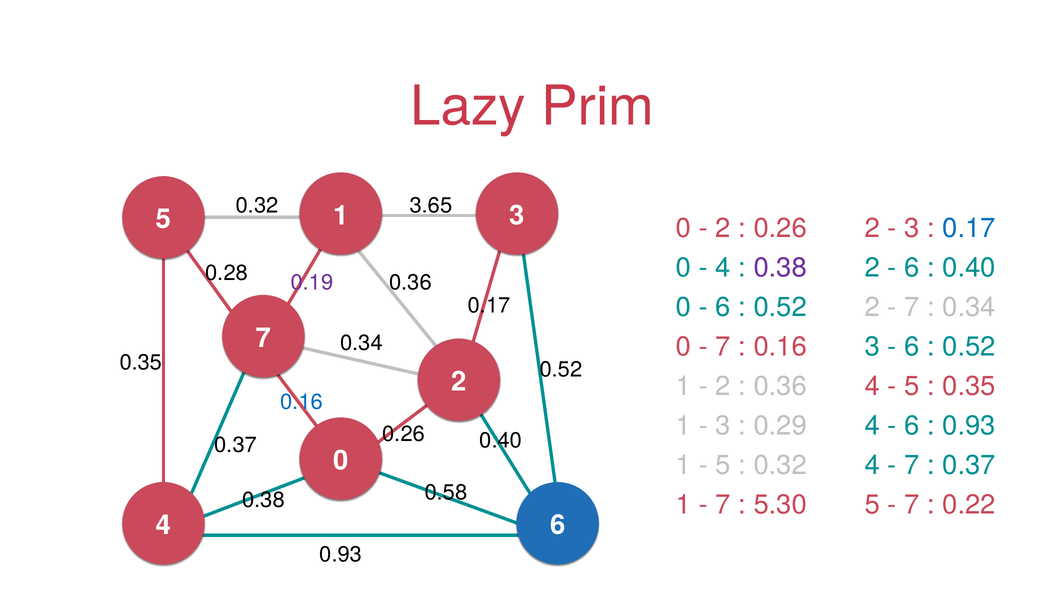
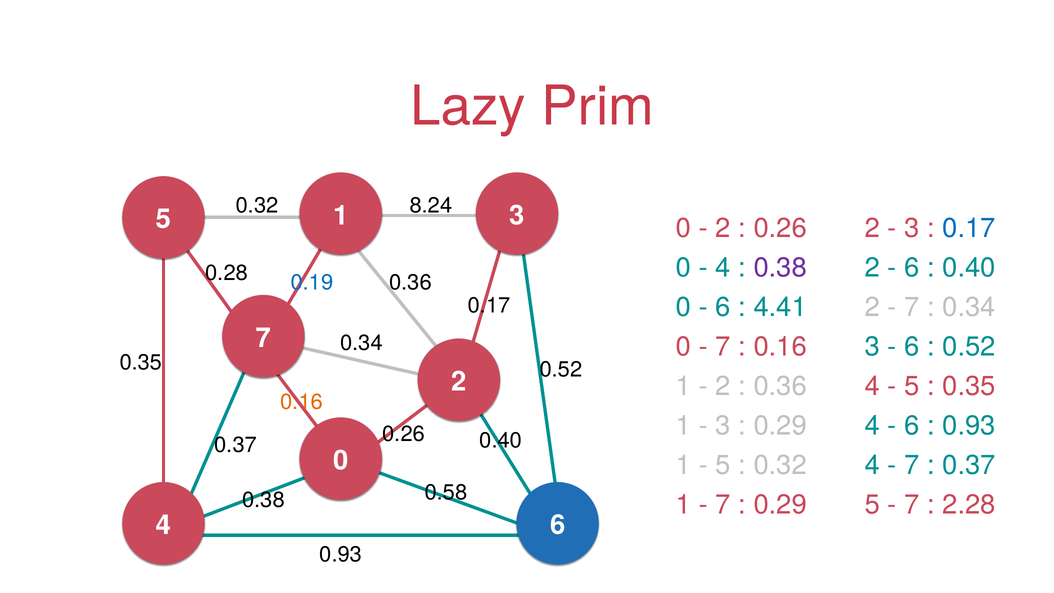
3.65: 3.65 -> 8.24 (431, 206)
0.19 colour: purple -> blue (312, 282)
0.52: 0.52 -> 4.41 (780, 307)
0.16 colour: blue -> orange (302, 402)
5.30: 5.30 -> 0.29 (780, 505)
0.22: 0.22 -> 2.28 (969, 505)
